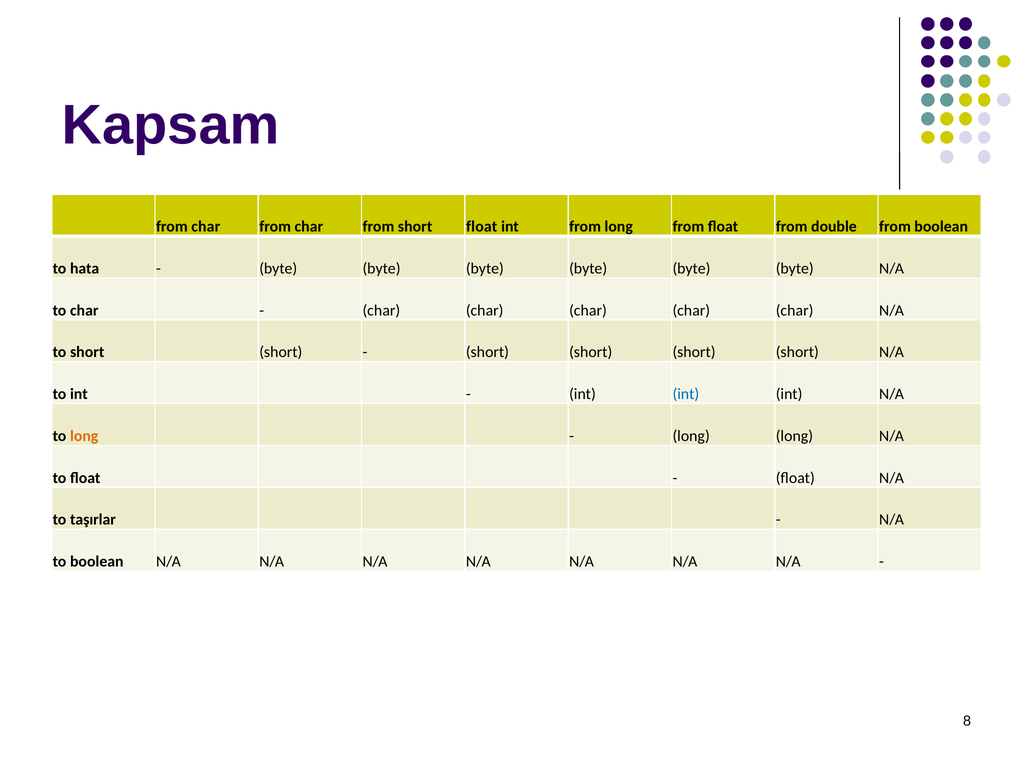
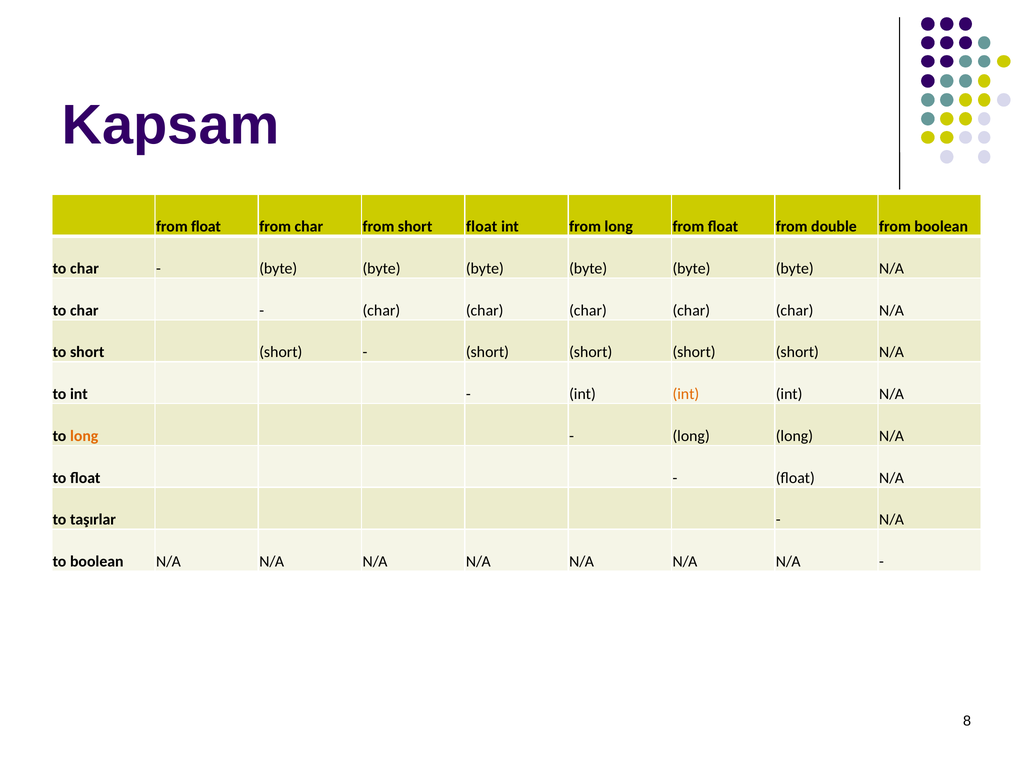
char: char -> float (206, 227)
hata: hata -> char (85, 268)
int colour: blue -> orange (686, 394)
